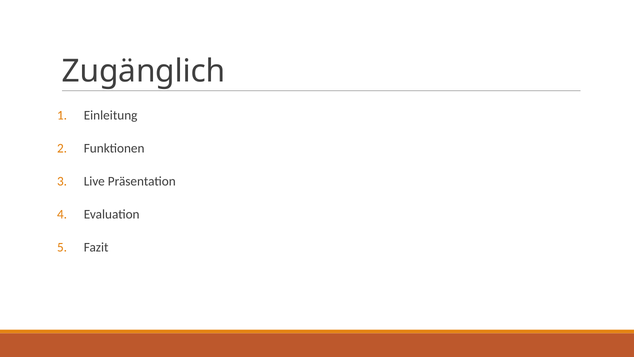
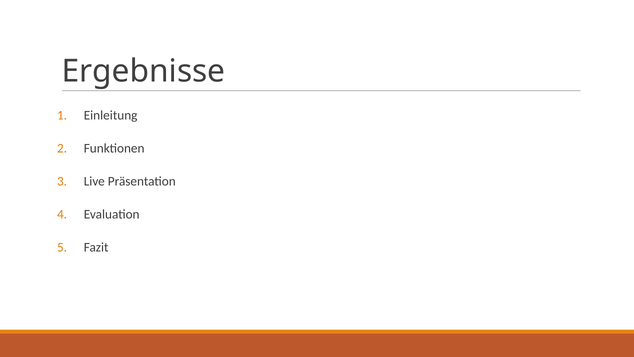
Zugänglich: Zugänglich -> Ergebnisse (144, 71)
